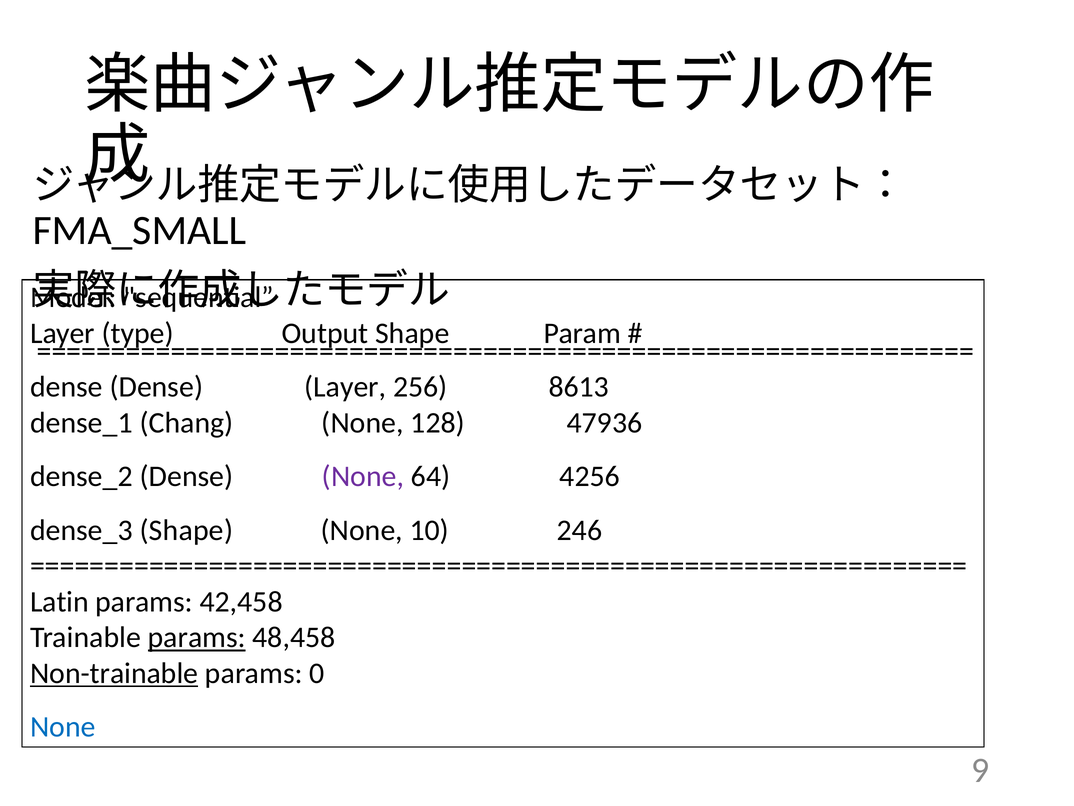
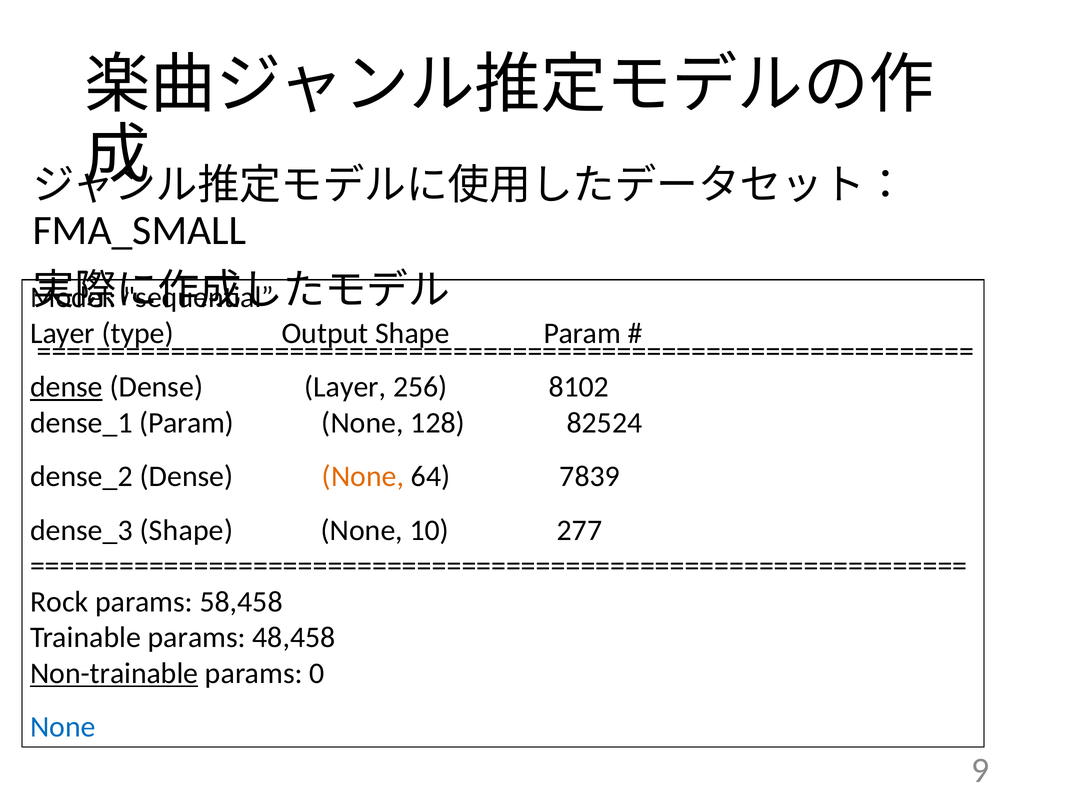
dense underline: none -> present (66, 387)
8613: 8613 -> 8102 (579, 387)
Chang: Chang -> Param (187, 423)
47936: 47936 -> 82524 (605, 423)
None colour: purple -> orange (363, 476)
4256: 4256 -> 7839 (590, 476)
246: 246 -> 277 (579, 530)
Latin: Latin -> Rock (59, 601)
42,458: 42,458 -> 58,458 (241, 601)
params underline: present -> none (197, 637)
